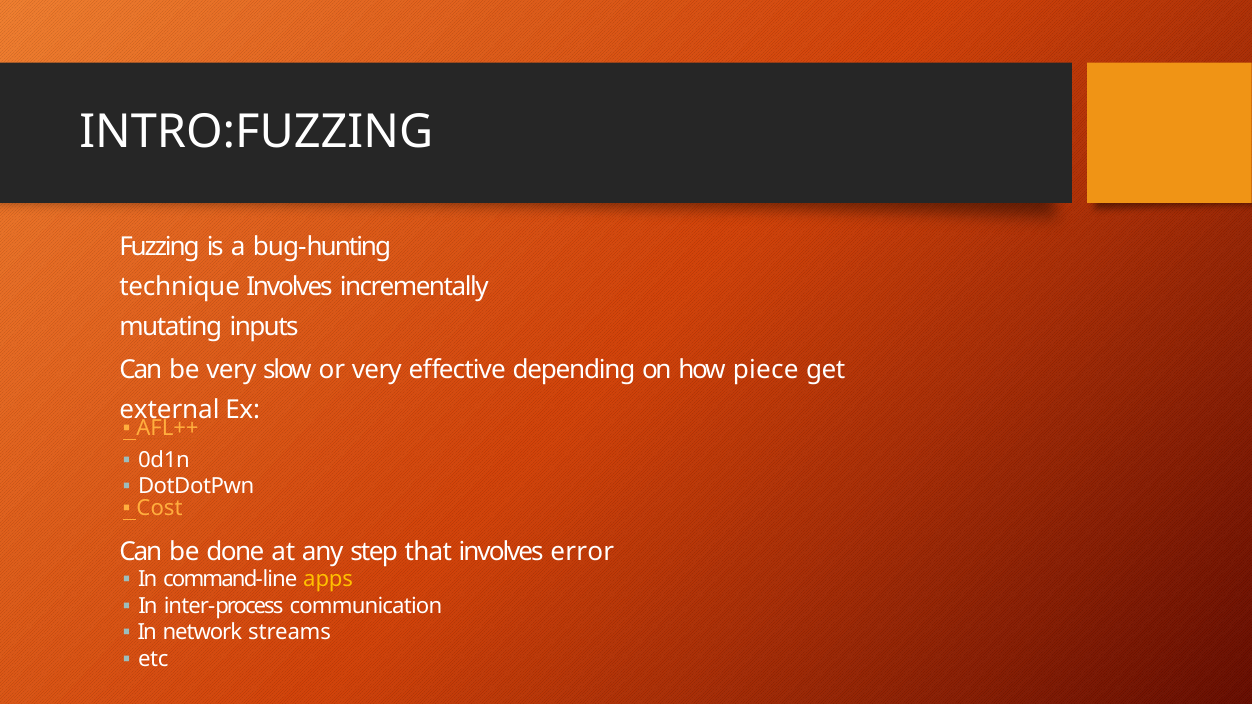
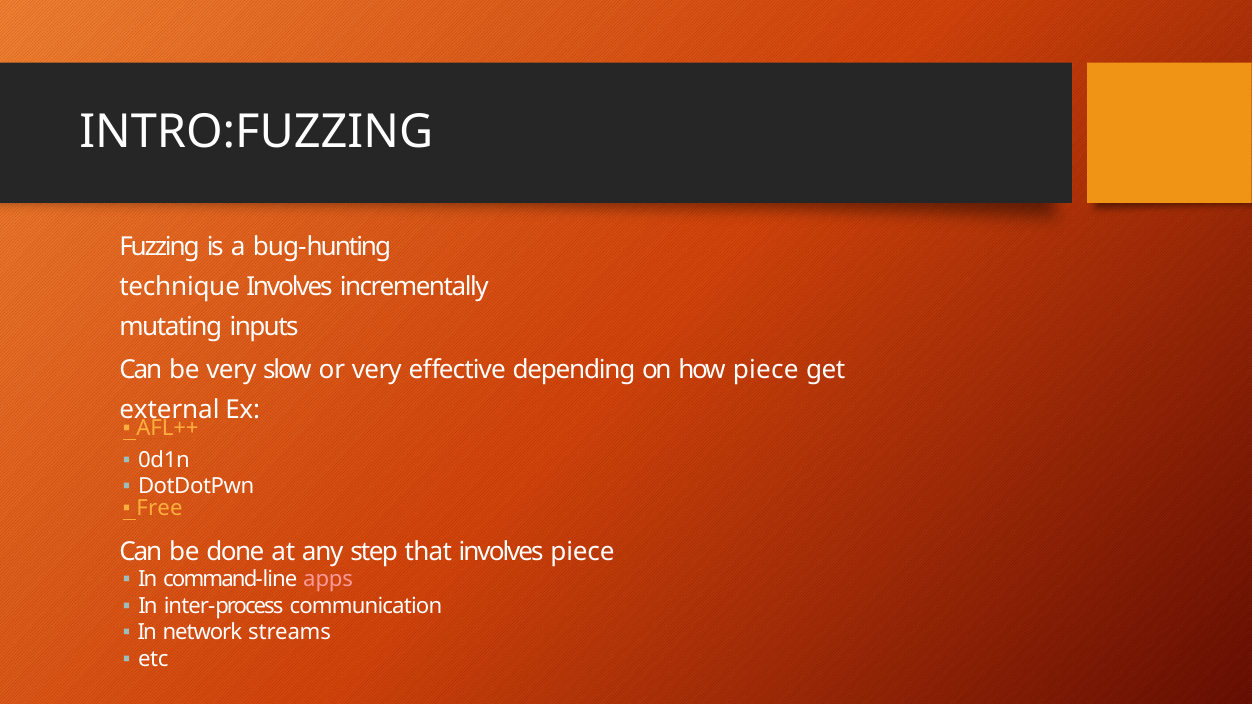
Cost: Cost -> Free (160, 508)
involves error: error -> piece (582, 552)
apps colour: yellow -> pink (328, 579)
